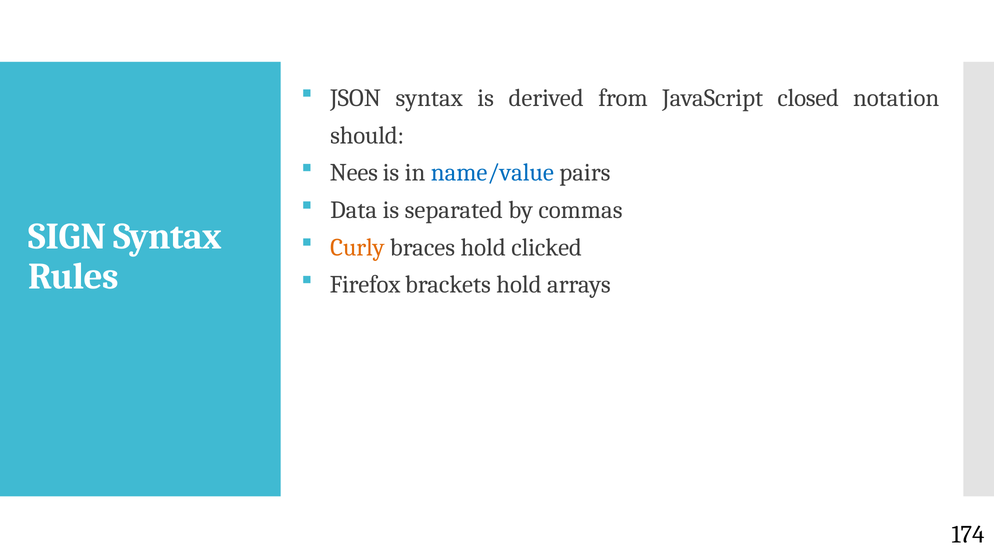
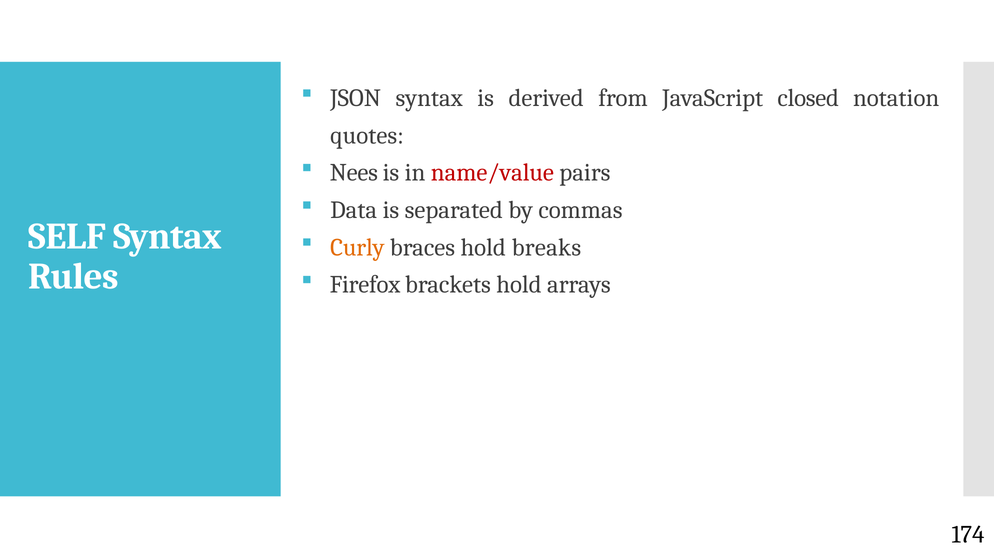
should: should -> quotes (367, 136)
name/value colour: blue -> red (492, 173)
SIGN: SIGN -> SELF (67, 236)
clicked: clicked -> breaks (546, 247)
